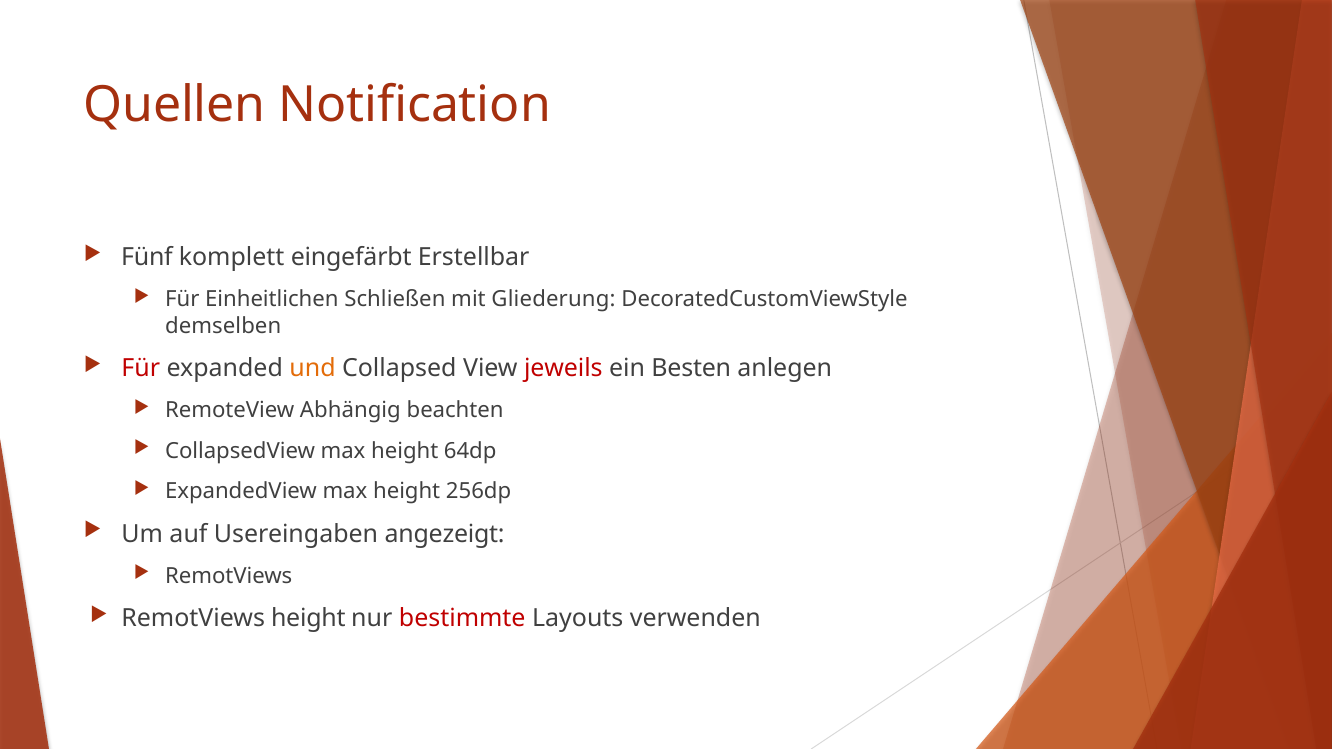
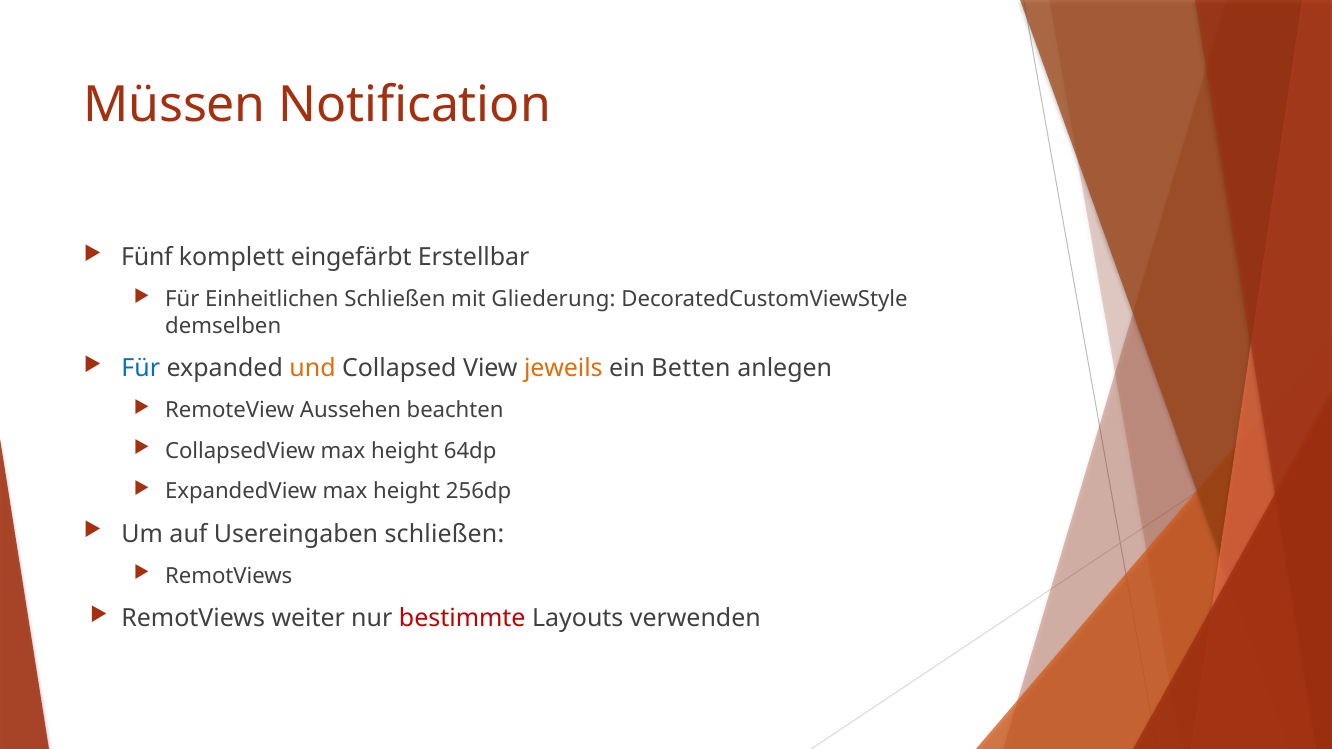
Quellen: Quellen -> Müssen (175, 105)
Für colour: red -> blue (141, 369)
jeweils colour: red -> orange (563, 369)
Besten: Besten -> Betten (691, 369)
Abhängig: Abhängig -> Aussehen (350, 411)
Usereingaben angezeigt: angezeigt -> schließen (444, 534)
RemotViews height: height -> weiter (308, 619)
